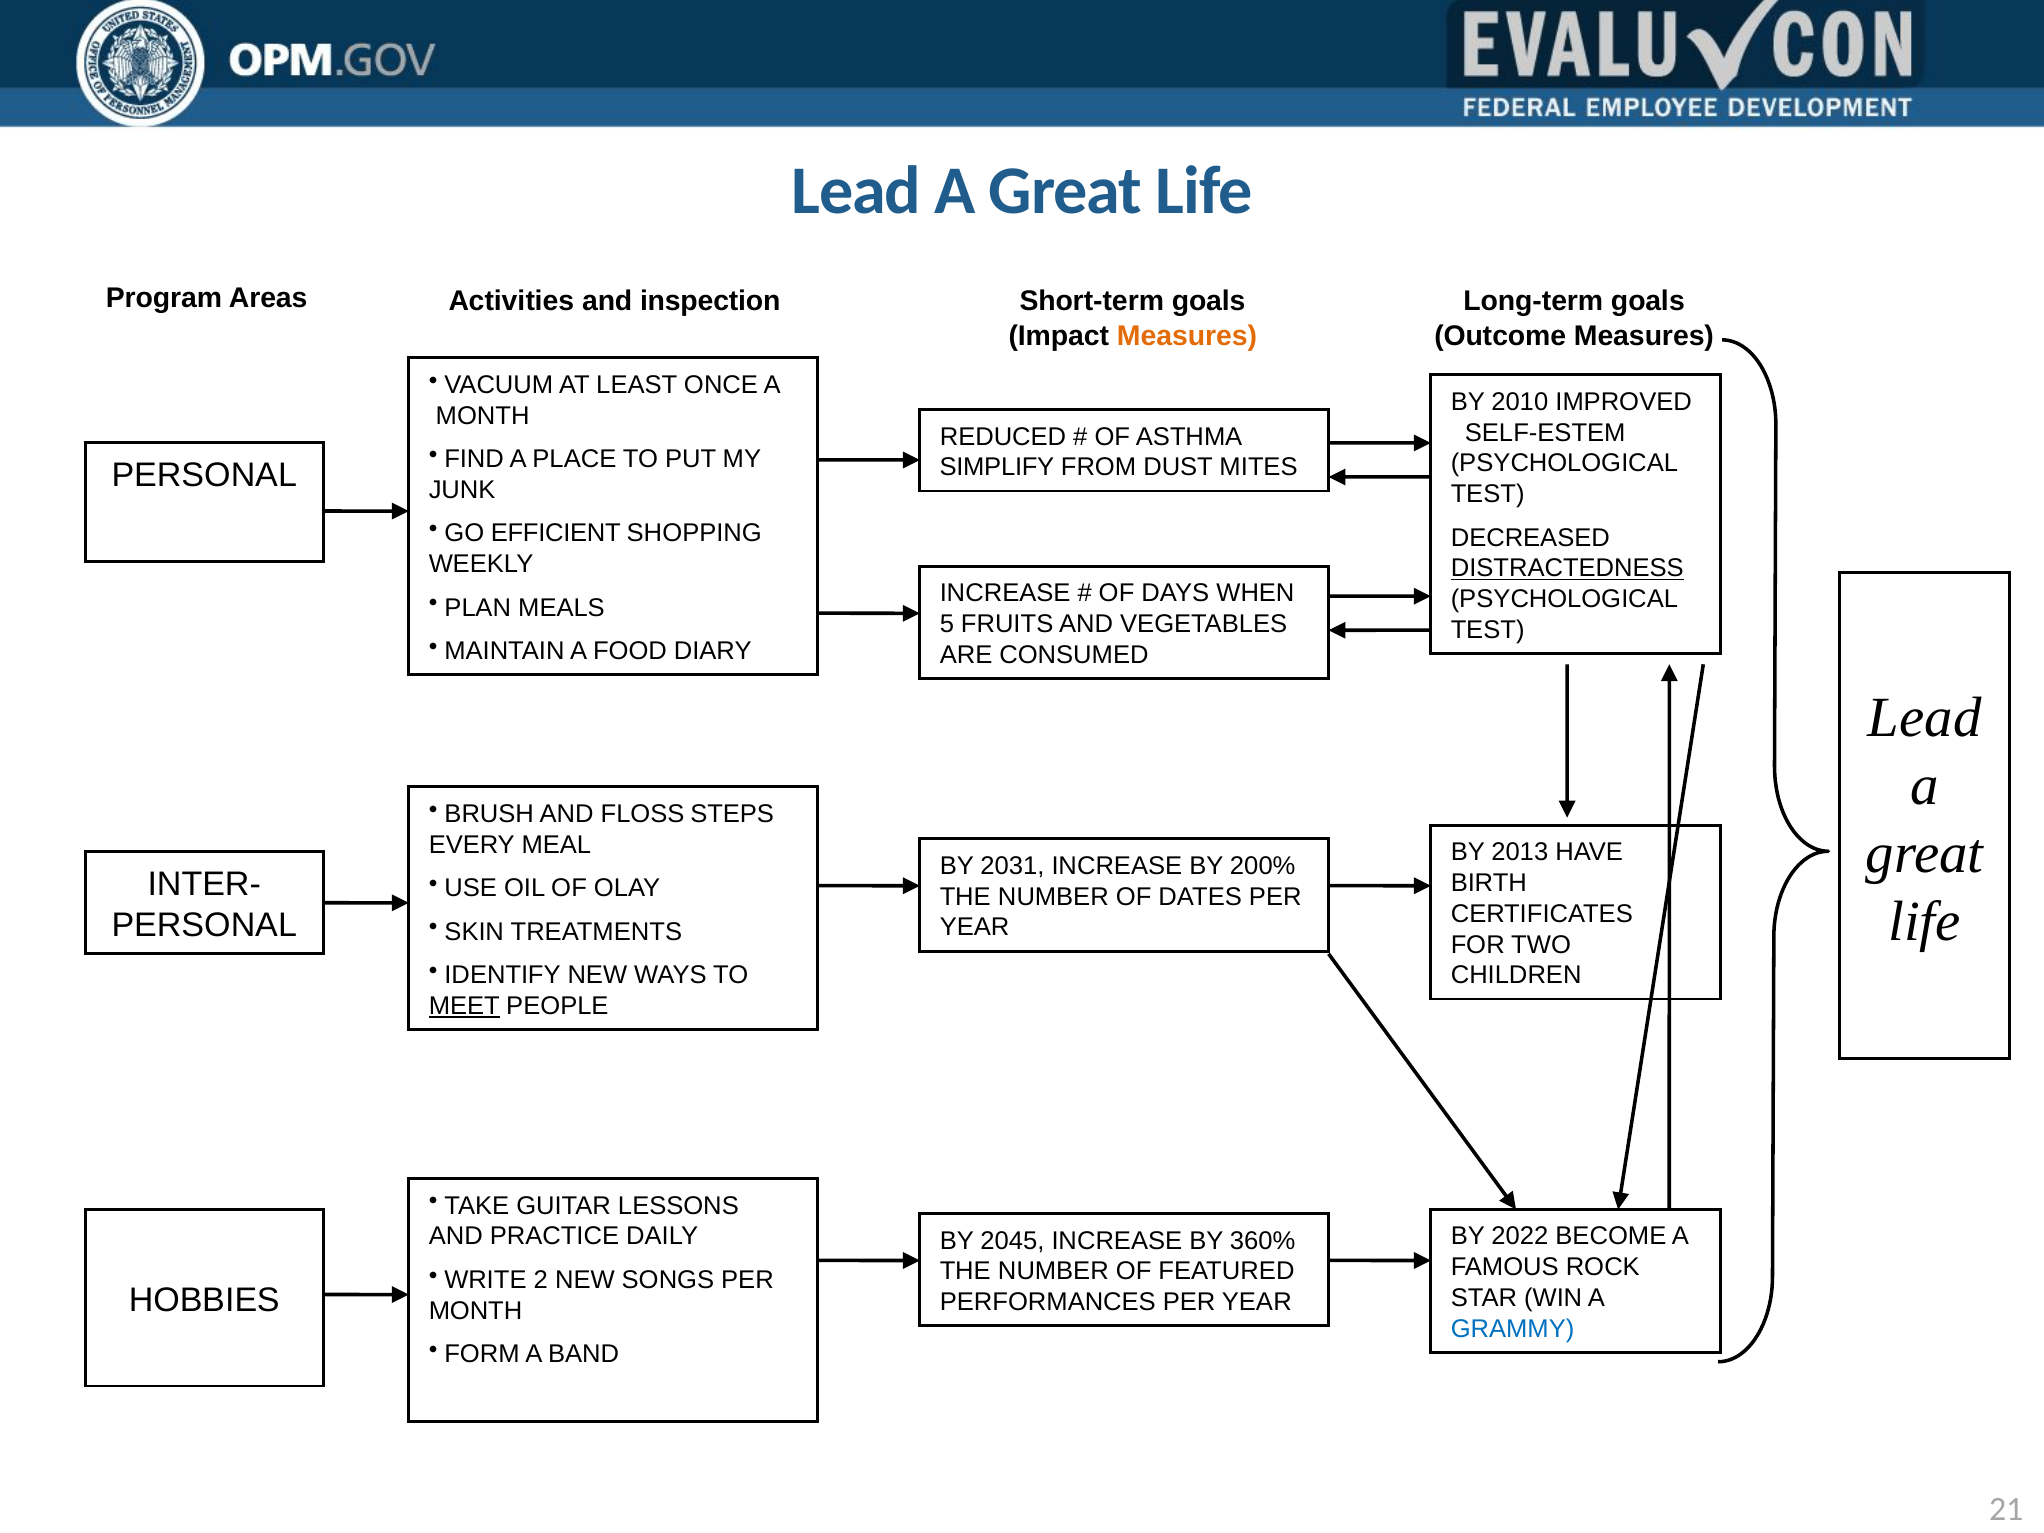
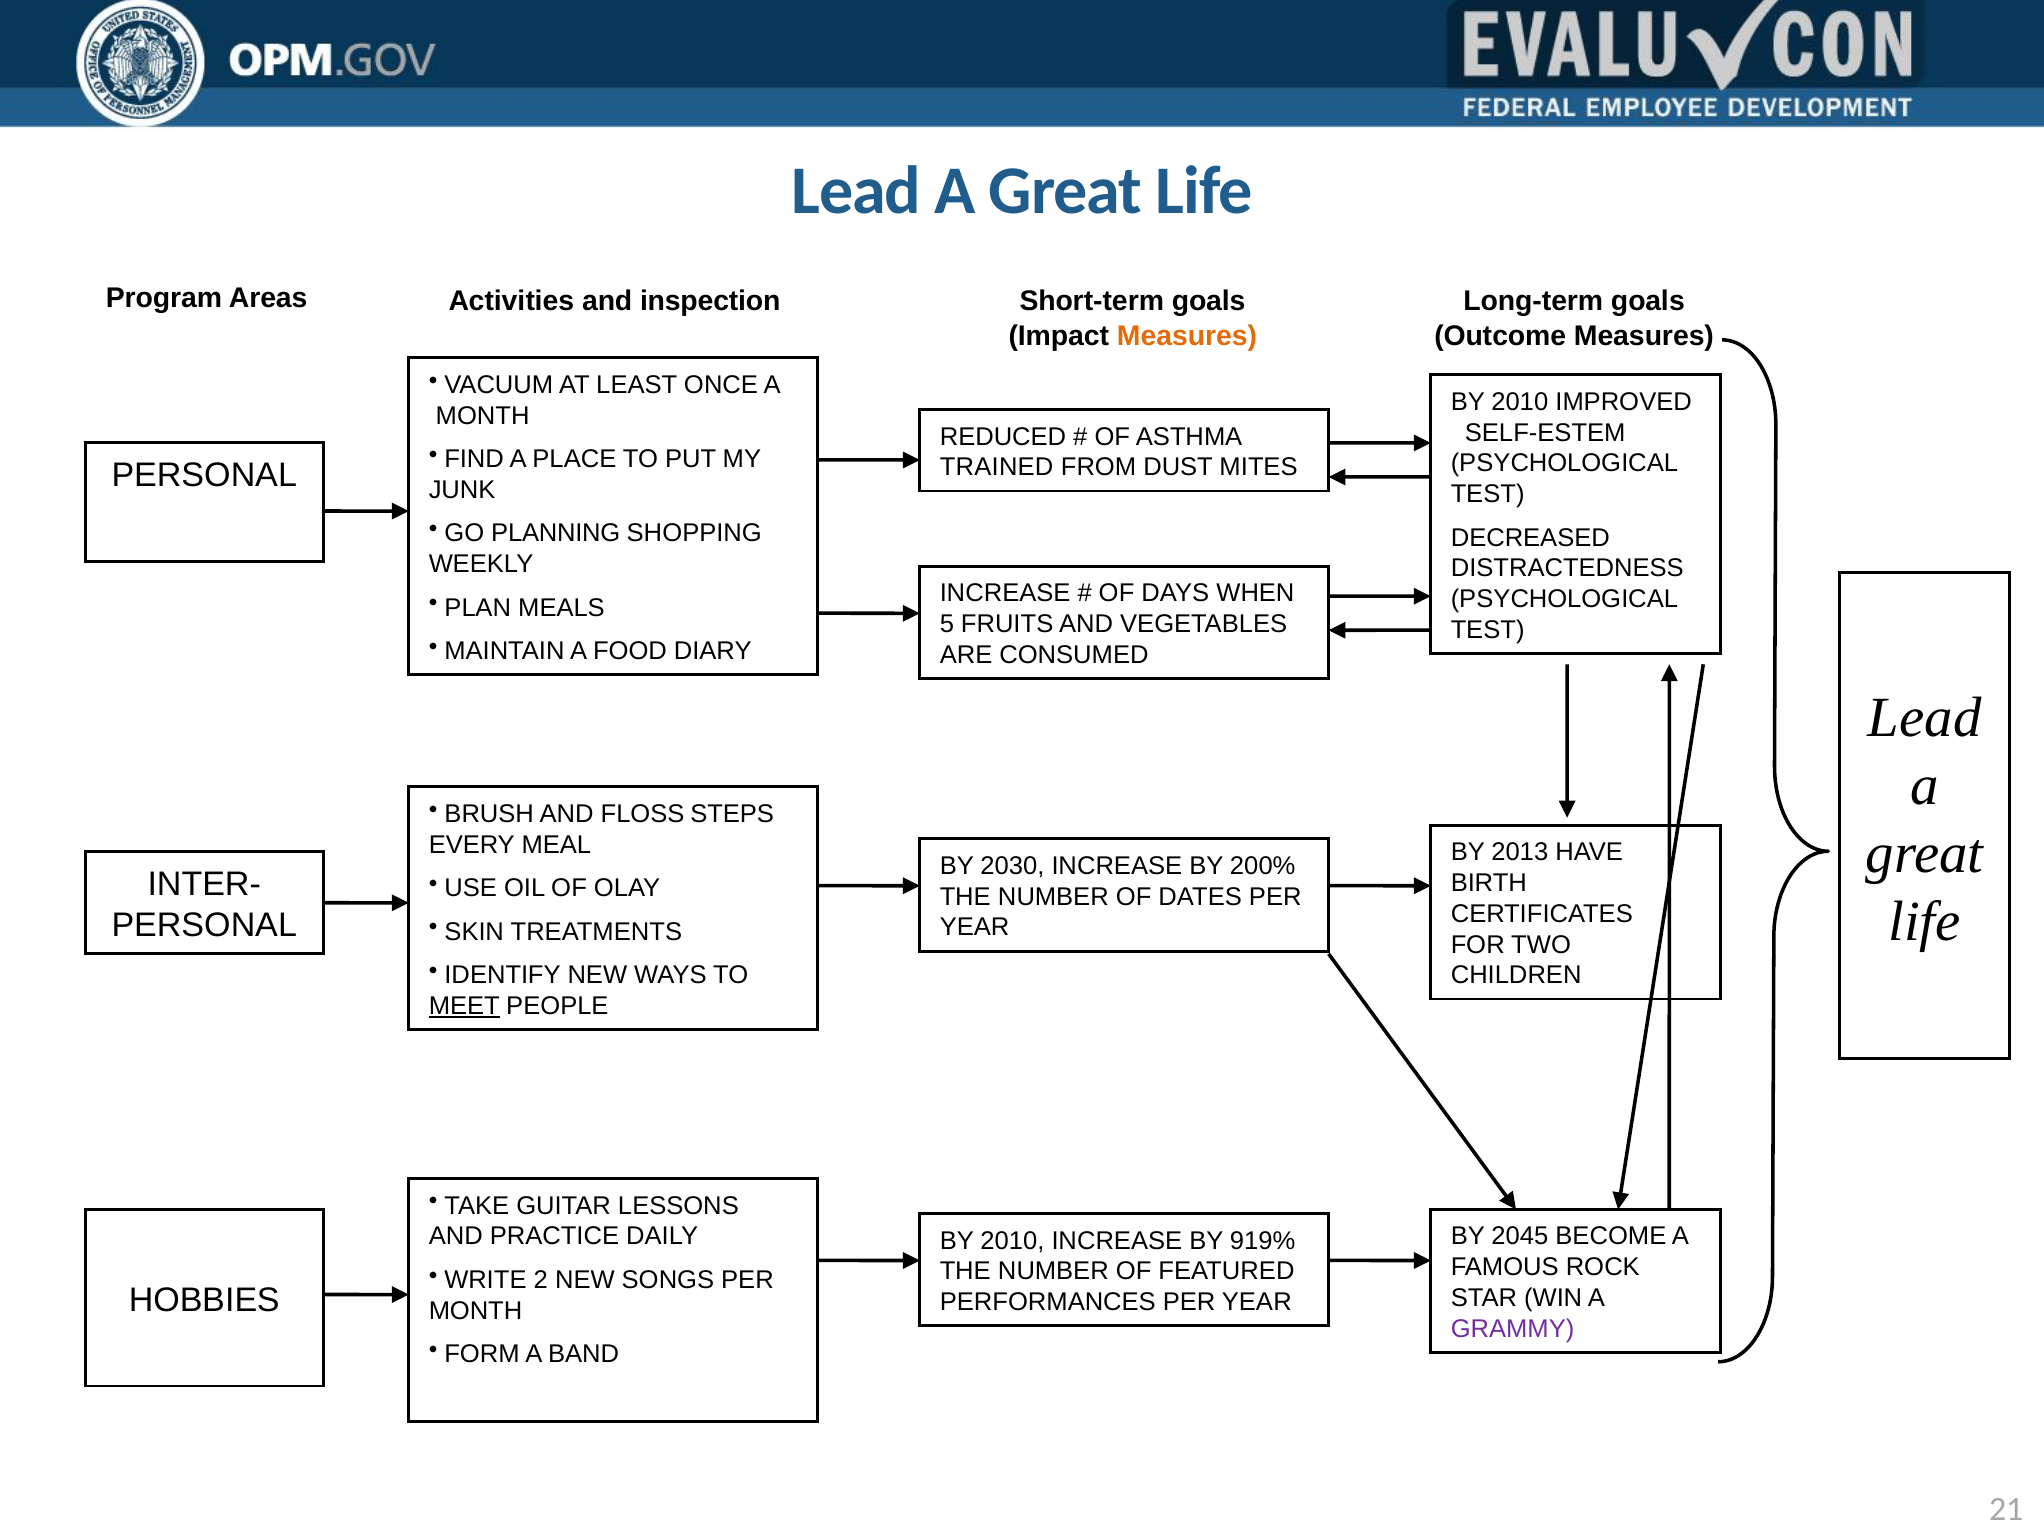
SIMPLIFY: SIMPLIFY -> TRAINED (997, 467)
EFFICIENT: EFFICIENT -> PLANNING (556, 533)
DISTRACTEDNESS underline: present -> none (1567, 568)
2031: 2031 -> 2030 (1012, 866)
2022: 2022 -> 2045 (1520, 1236)
2045: 2045 -> 2010 (1012, 1241)
360%: 360% -> 919% (1263, 1241)
GRAMMY colour: blue -> purple (1513, 1329)
